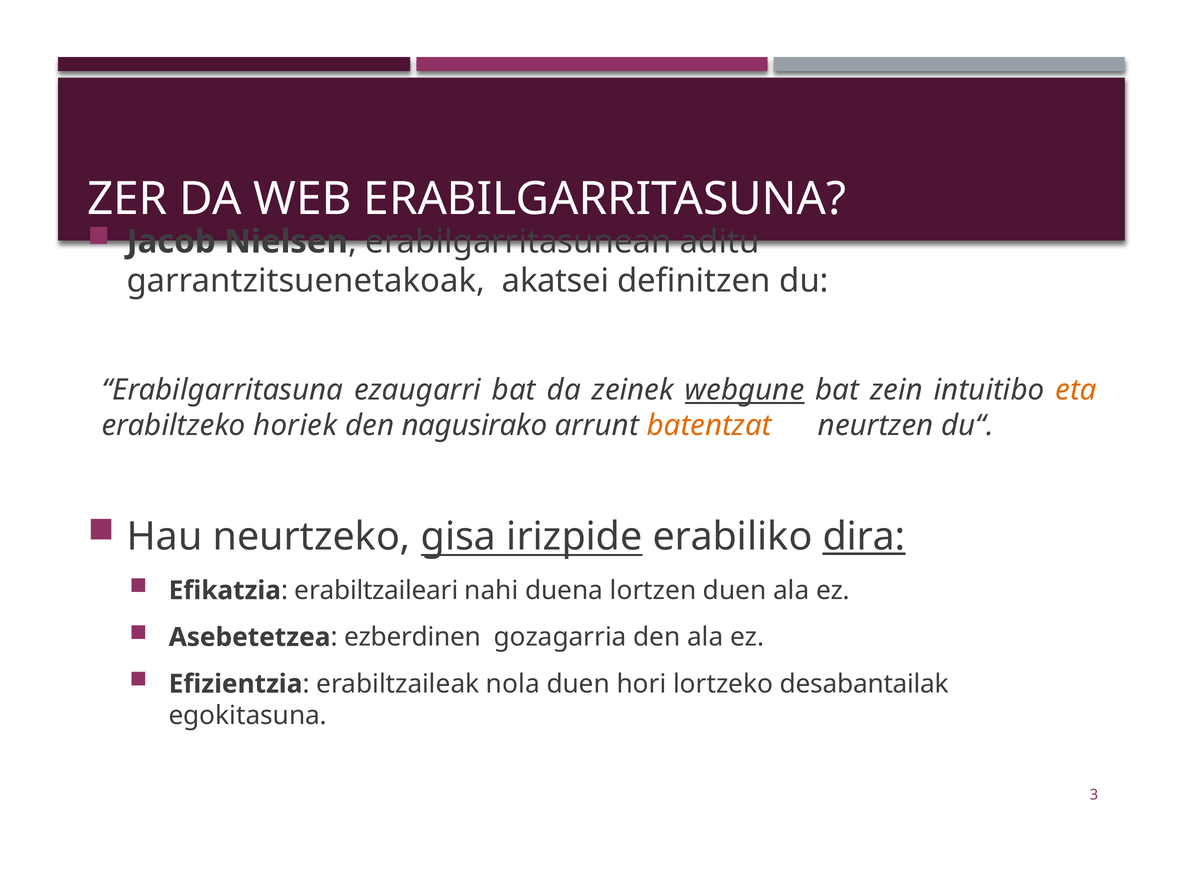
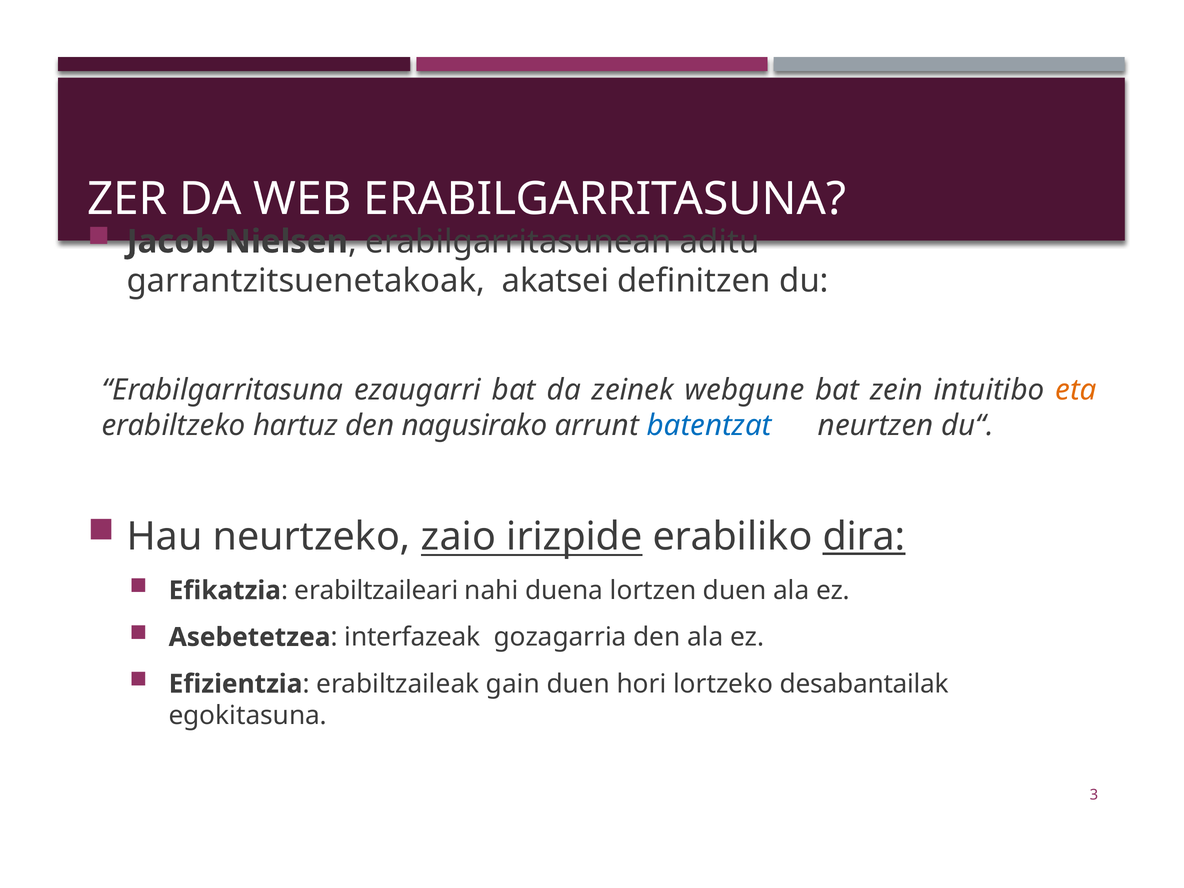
webgune underline: present -> none (745, 390)
horiek: horiek -> hartuz (295, 426)
batentzat colour: orange -> blue (709, 426)
gisa: gisa -> zaio (458, 537)
ezberdinen: ezberdinen -> interfazeak (412, 637)
nola: nola -> gain (513, 684)
